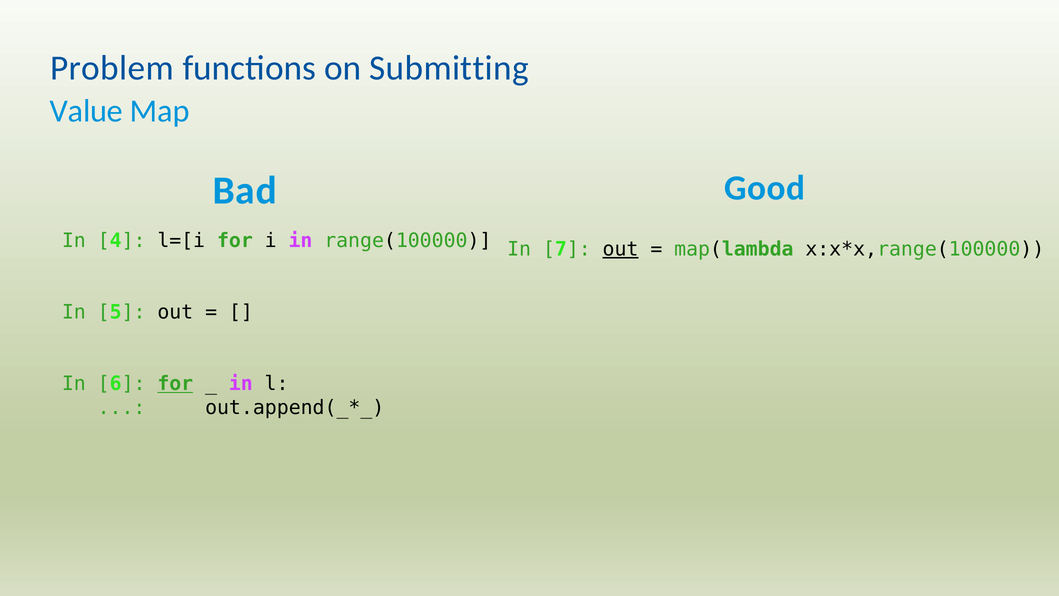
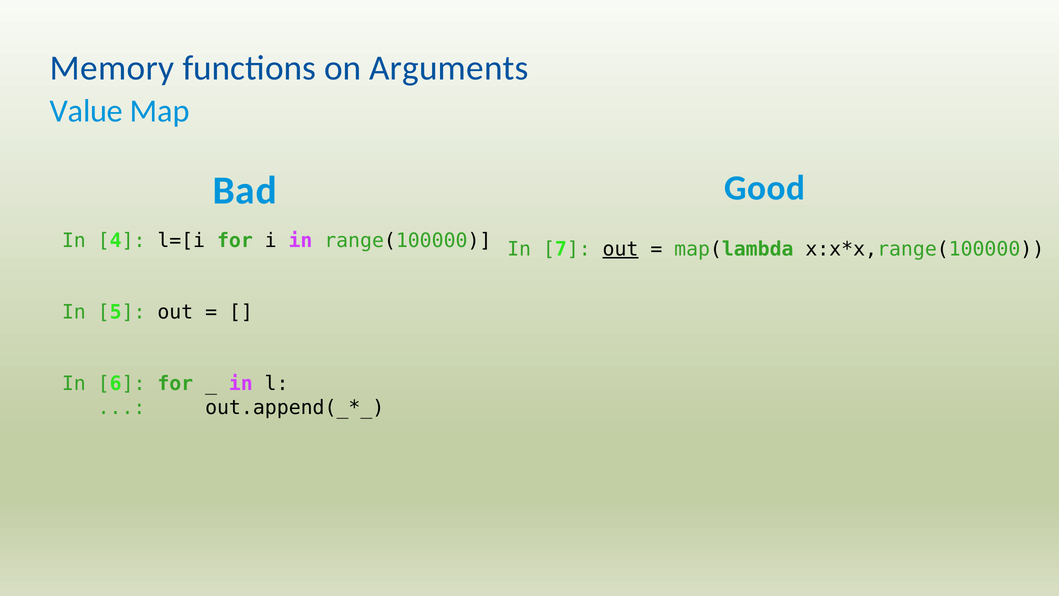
Problem: Problem -> Memory (112, 68)
Submitting: Submitting -> Arguments (449, 68)
for underline: present -> none (175, 384)
